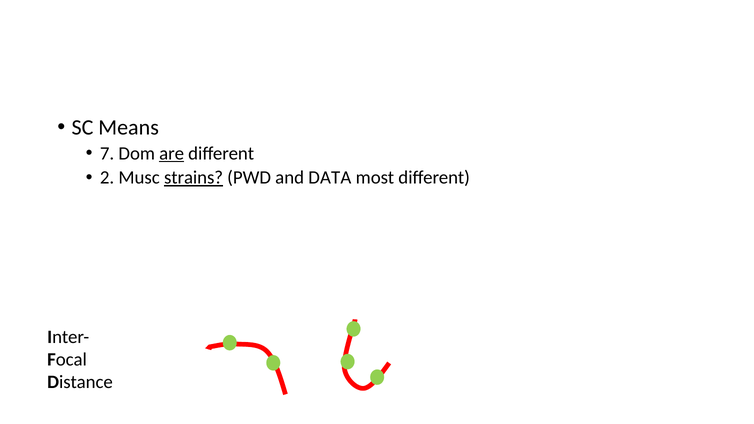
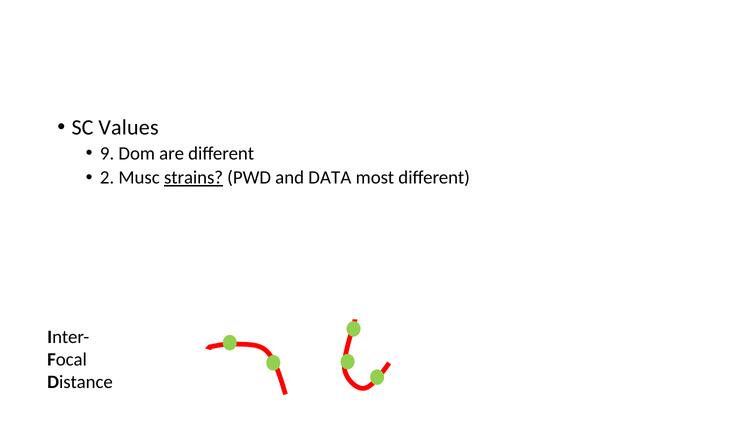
Means: Means -> Values (129, 127)
7: 7 -> 9 (107, 153)
are underline: present -> none (172, 153)
